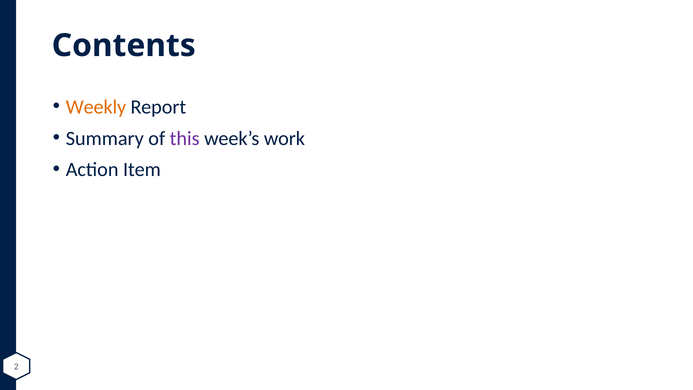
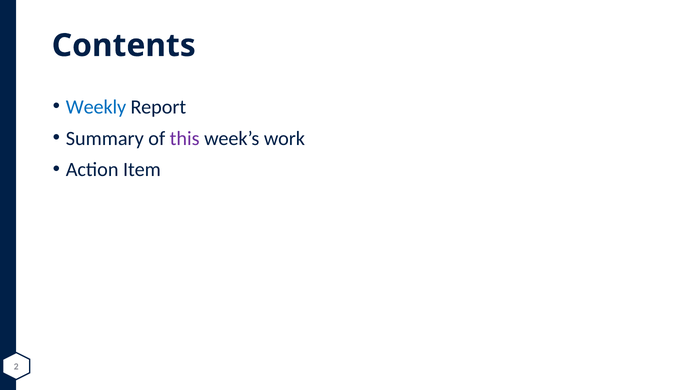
Weekly colour: orange -> blue (96, 107)
